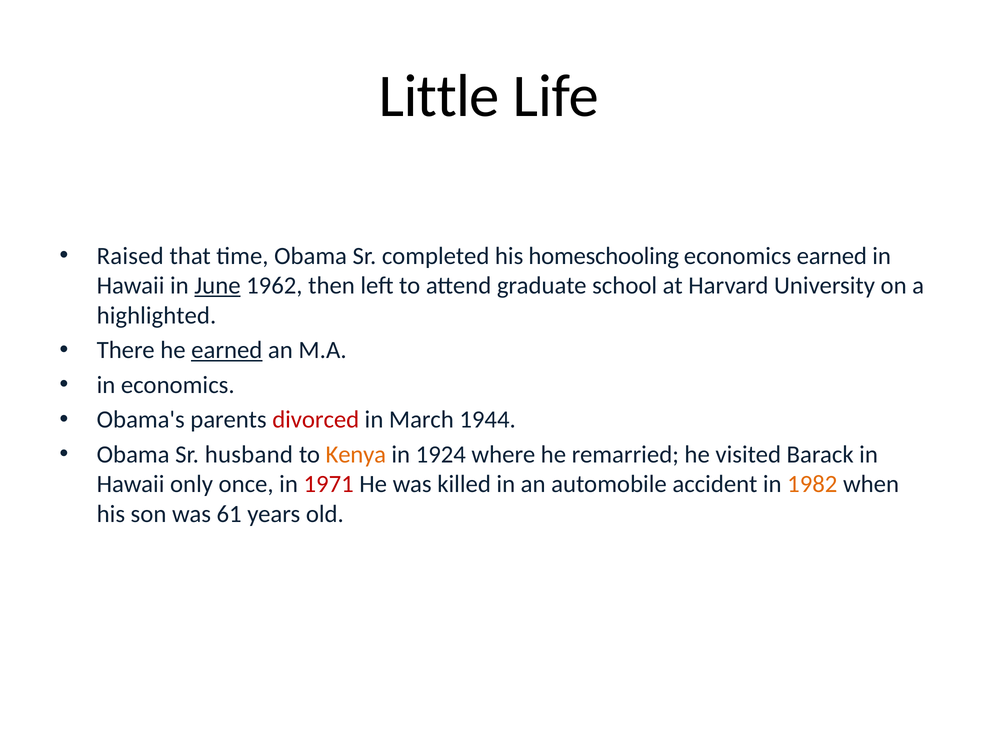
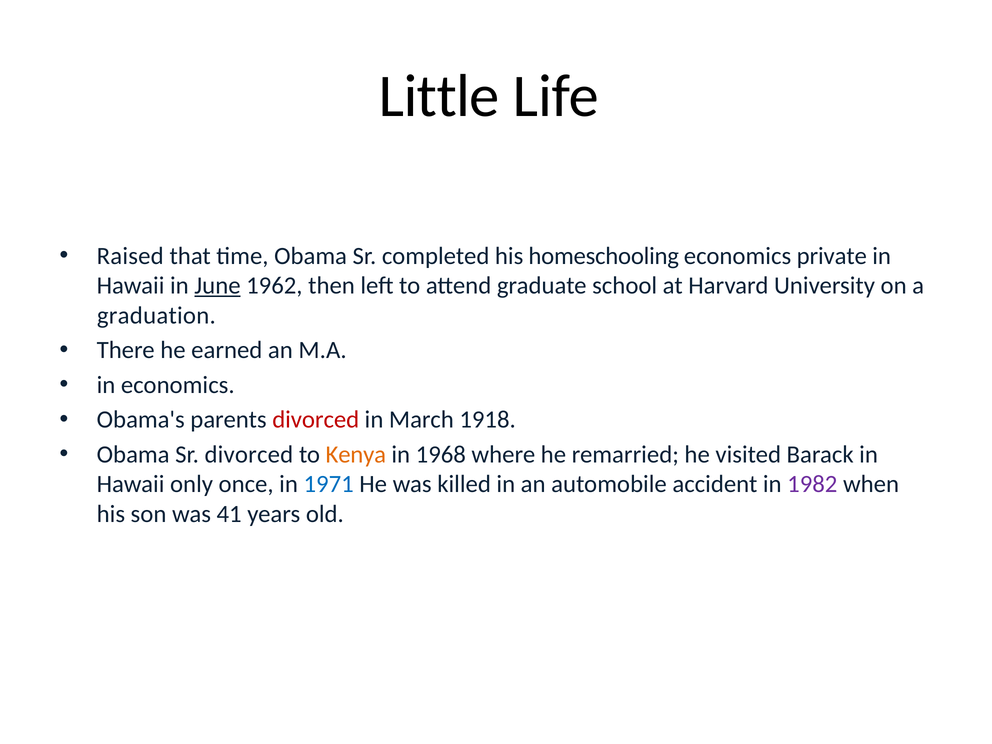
economics earned: earned -> private (832, 256)
highlighted: highlighted -> graduation (156, 316)
earned underline: present -> none (227, 350)
1944: 1944 -> 1918 (488, 420)
Sr husband: husband -> divorced (249, 454)
1924: 1924 -> 1968 (441, 454)
1971 colour: red -> blue (329, 484)
1982 colour: orange -> purple (812, 484)
61: 61 -> 41 (229, 514)
